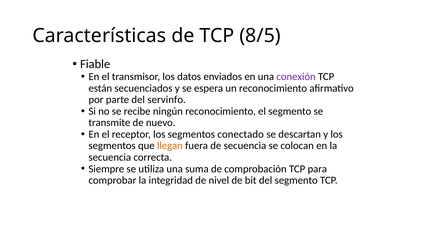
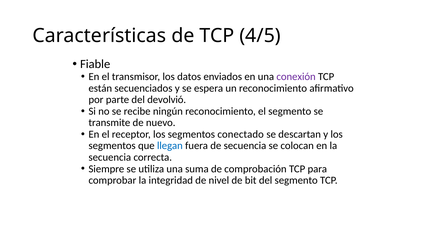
8/5: 8/5 -> 4/5 (260, 36)
servinfo: servinfo -> devolvió (167, 100)
llegan colour: orange -> blue (170, 146)
